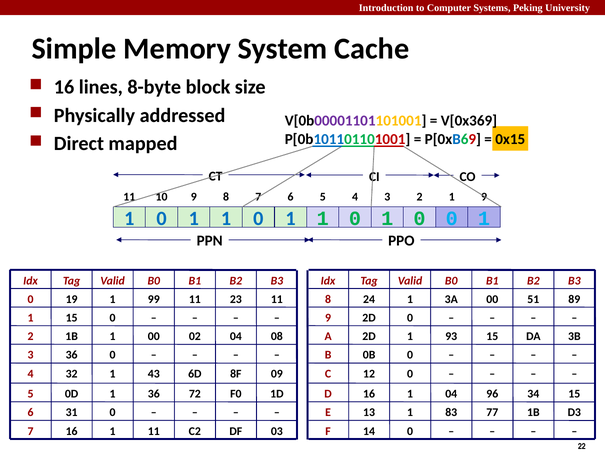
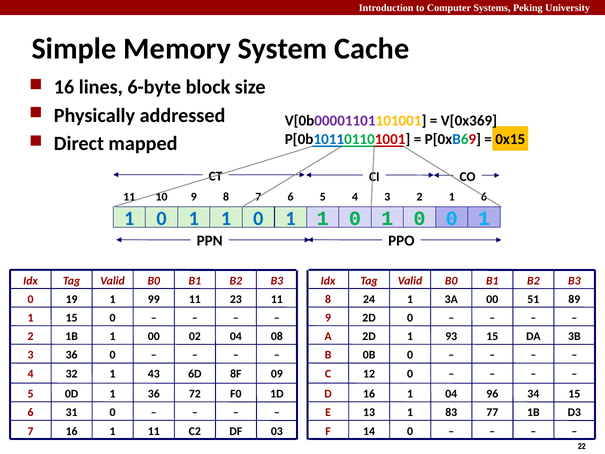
8-byte: 8-byte -> 6-byte (154, 87)
2 1 9: 9 -> 6 (484, 197)
